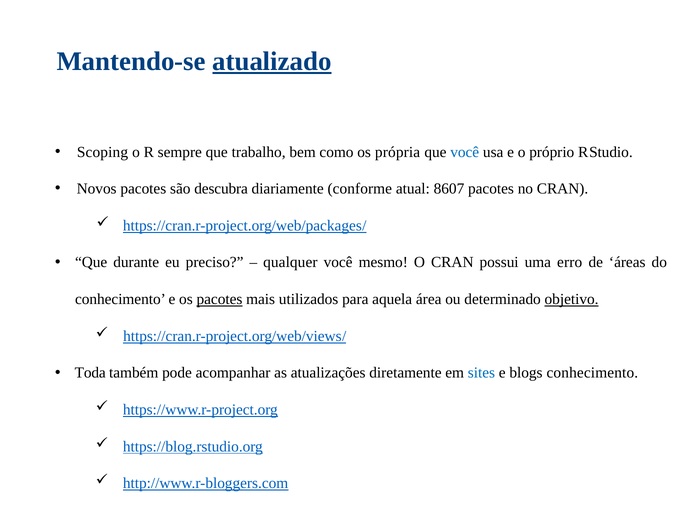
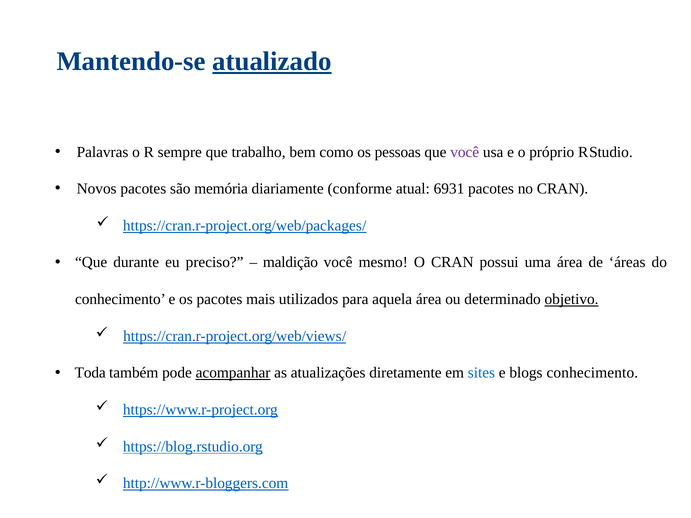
Scoping: Scoping -> Palavras (103, 152)
própria: própria -> pessoas (398, 152)
você colour: blue -> purple (465, 152)
descubra: descubra -> memória (221, 189)
8607: 8607 -> 6931 (449, 189)
qualquer: qualquer -> maldição (290, 263)
uma erro: erro -> área (570, 263)
pacotes underline: present -> none (219, 299)
acompanhar underline: none -> present (233, 373)
